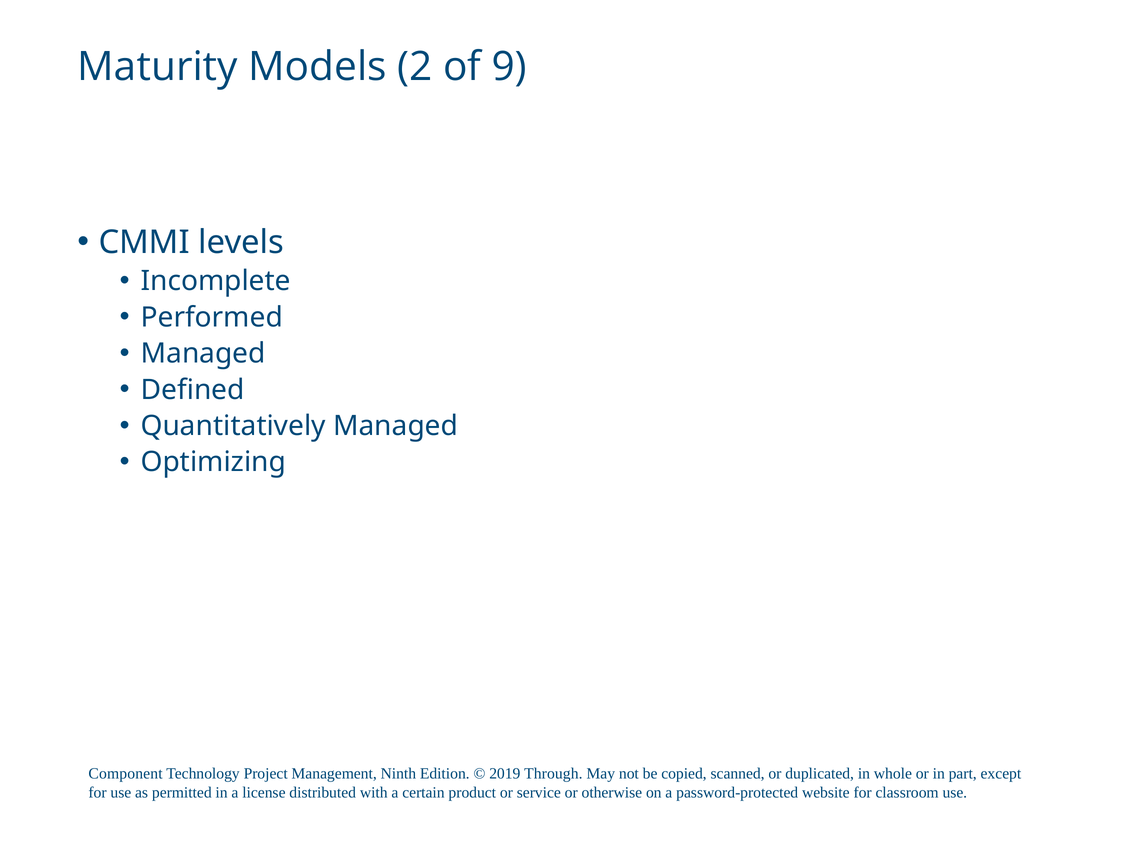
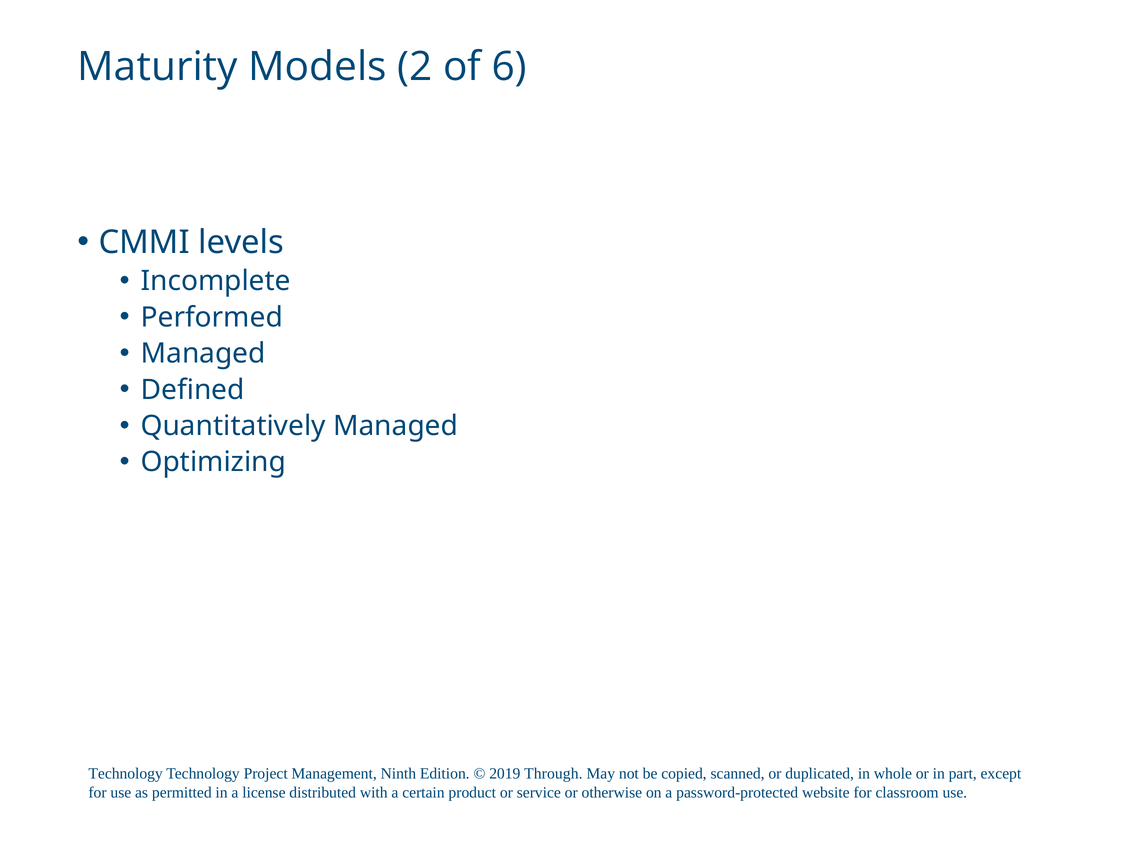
9: 9 -> 6 (509, 67)
Component: Component -> Technology (126, 774)
